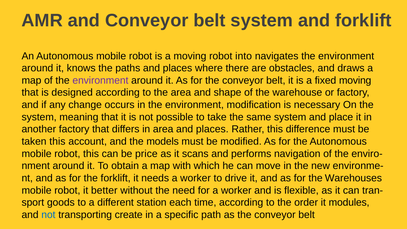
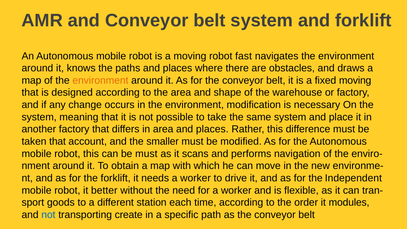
into: into -> fast (244, 56)
environment colour: purple -> orange (100, 80)
taken this: this -> that (58, 141)
models: models -> smaller (163, 141)
be price: price -> must (146, 154)
Warehouses: Warehouses -> Independent (353, 178)
